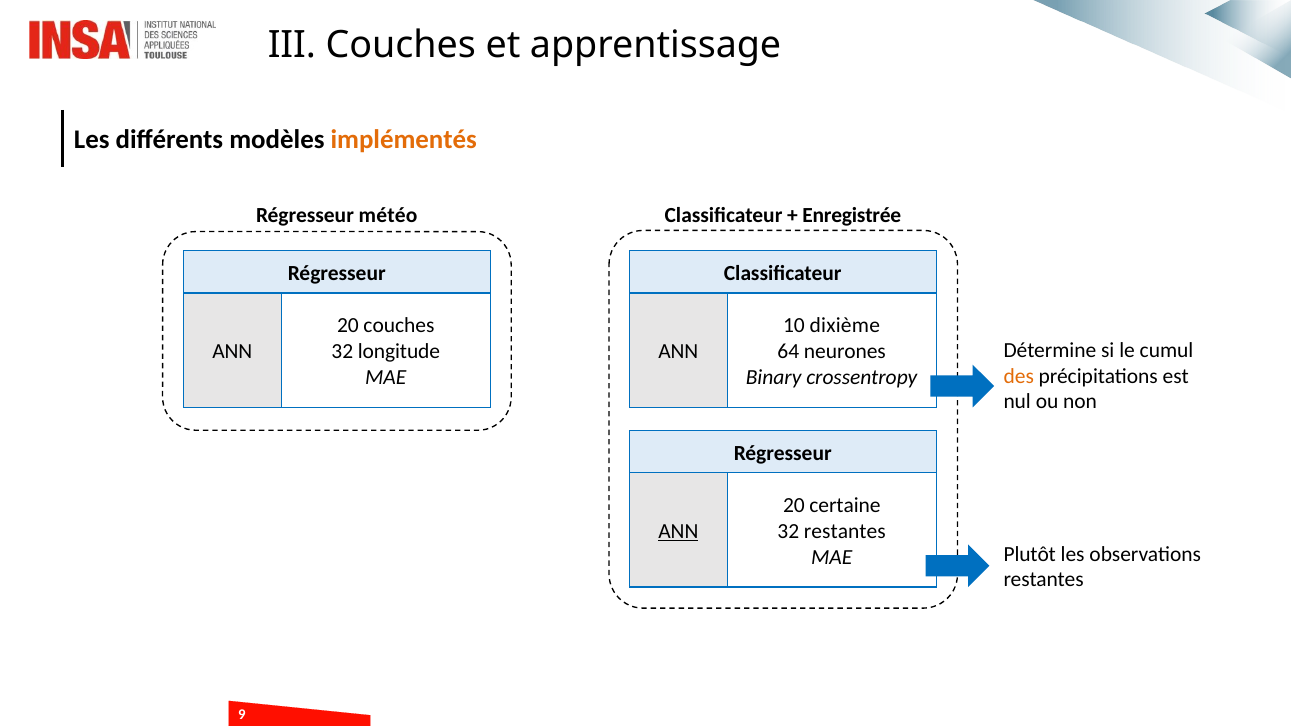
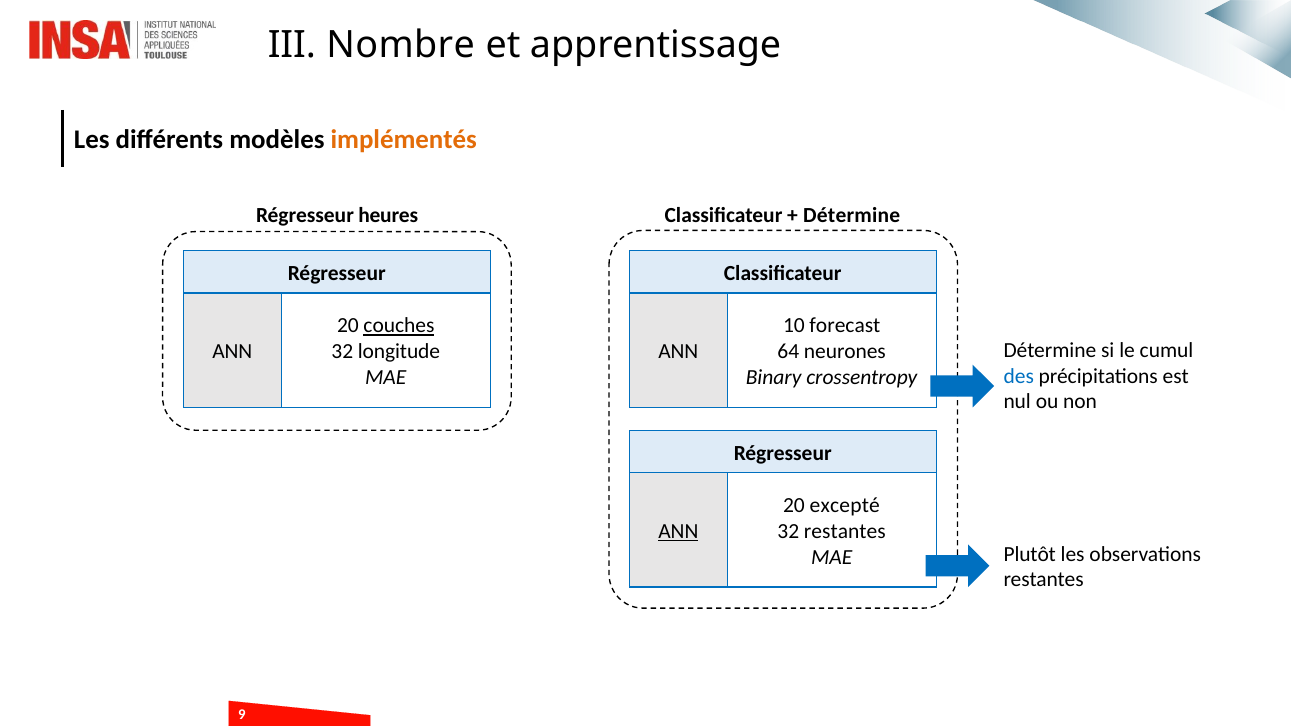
III Couches: Couches -> Nombre (401, 45)
météo: météo -> heures (388, 215)
Enregistrée: Enregistrée -> Détermine (852, 215)
couches underline: none -> present (399, 326)
dixième: dixième -> forecast (845, 326)
des colour: orange -> blue (1019, 376)
certaine: certaine -> excepté (845, 506)
